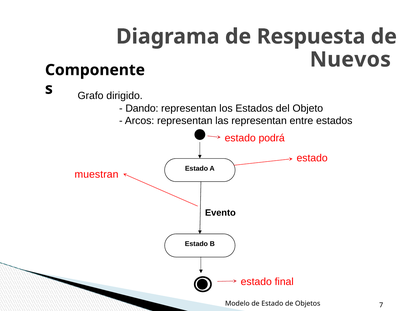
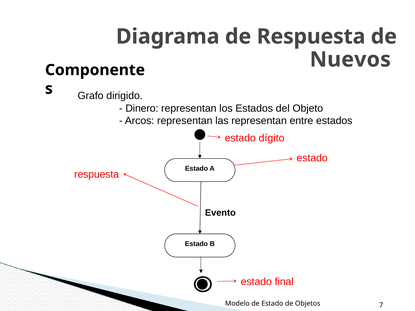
Dando: Dando -> Dinero (142, 108)
podrá: podrá -> dígito (272, 138)
muestran: muestran -> respuesta (97, 174)
